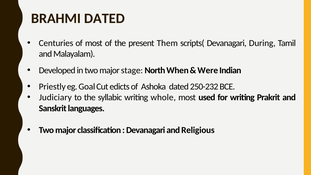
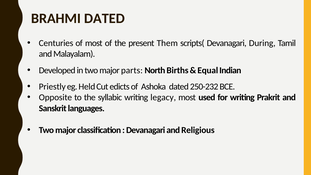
stage: stage -> parts (132, 70)
When: When -> Births (178, 70)
Were: Were -> Equal (208, 70)
Goal: Goal -> Held (87, 87)
Judiciary: Judiciary -> Opposite (55, 97)
whole: whole -> legacy (163, 97)
